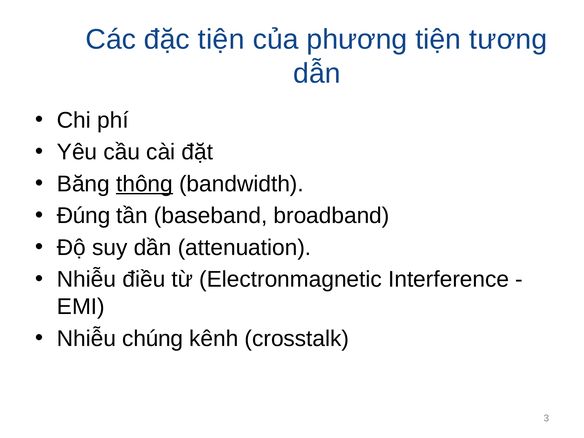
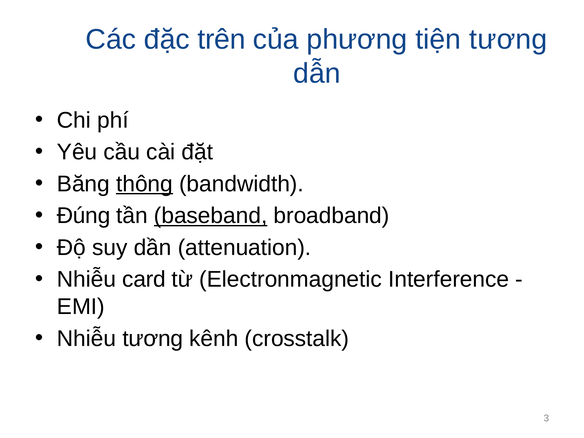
đặc tiện: tiện -> trên (221, 39)
baseband underline: none -> present (211, 216)
điều: điều -> card (144, 279)
Nhiễu chúng: chúng -> tương (153, 339)
